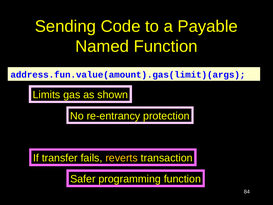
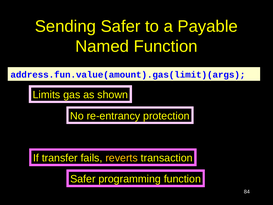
Sending Code: Code -> Safer (121, 26)
